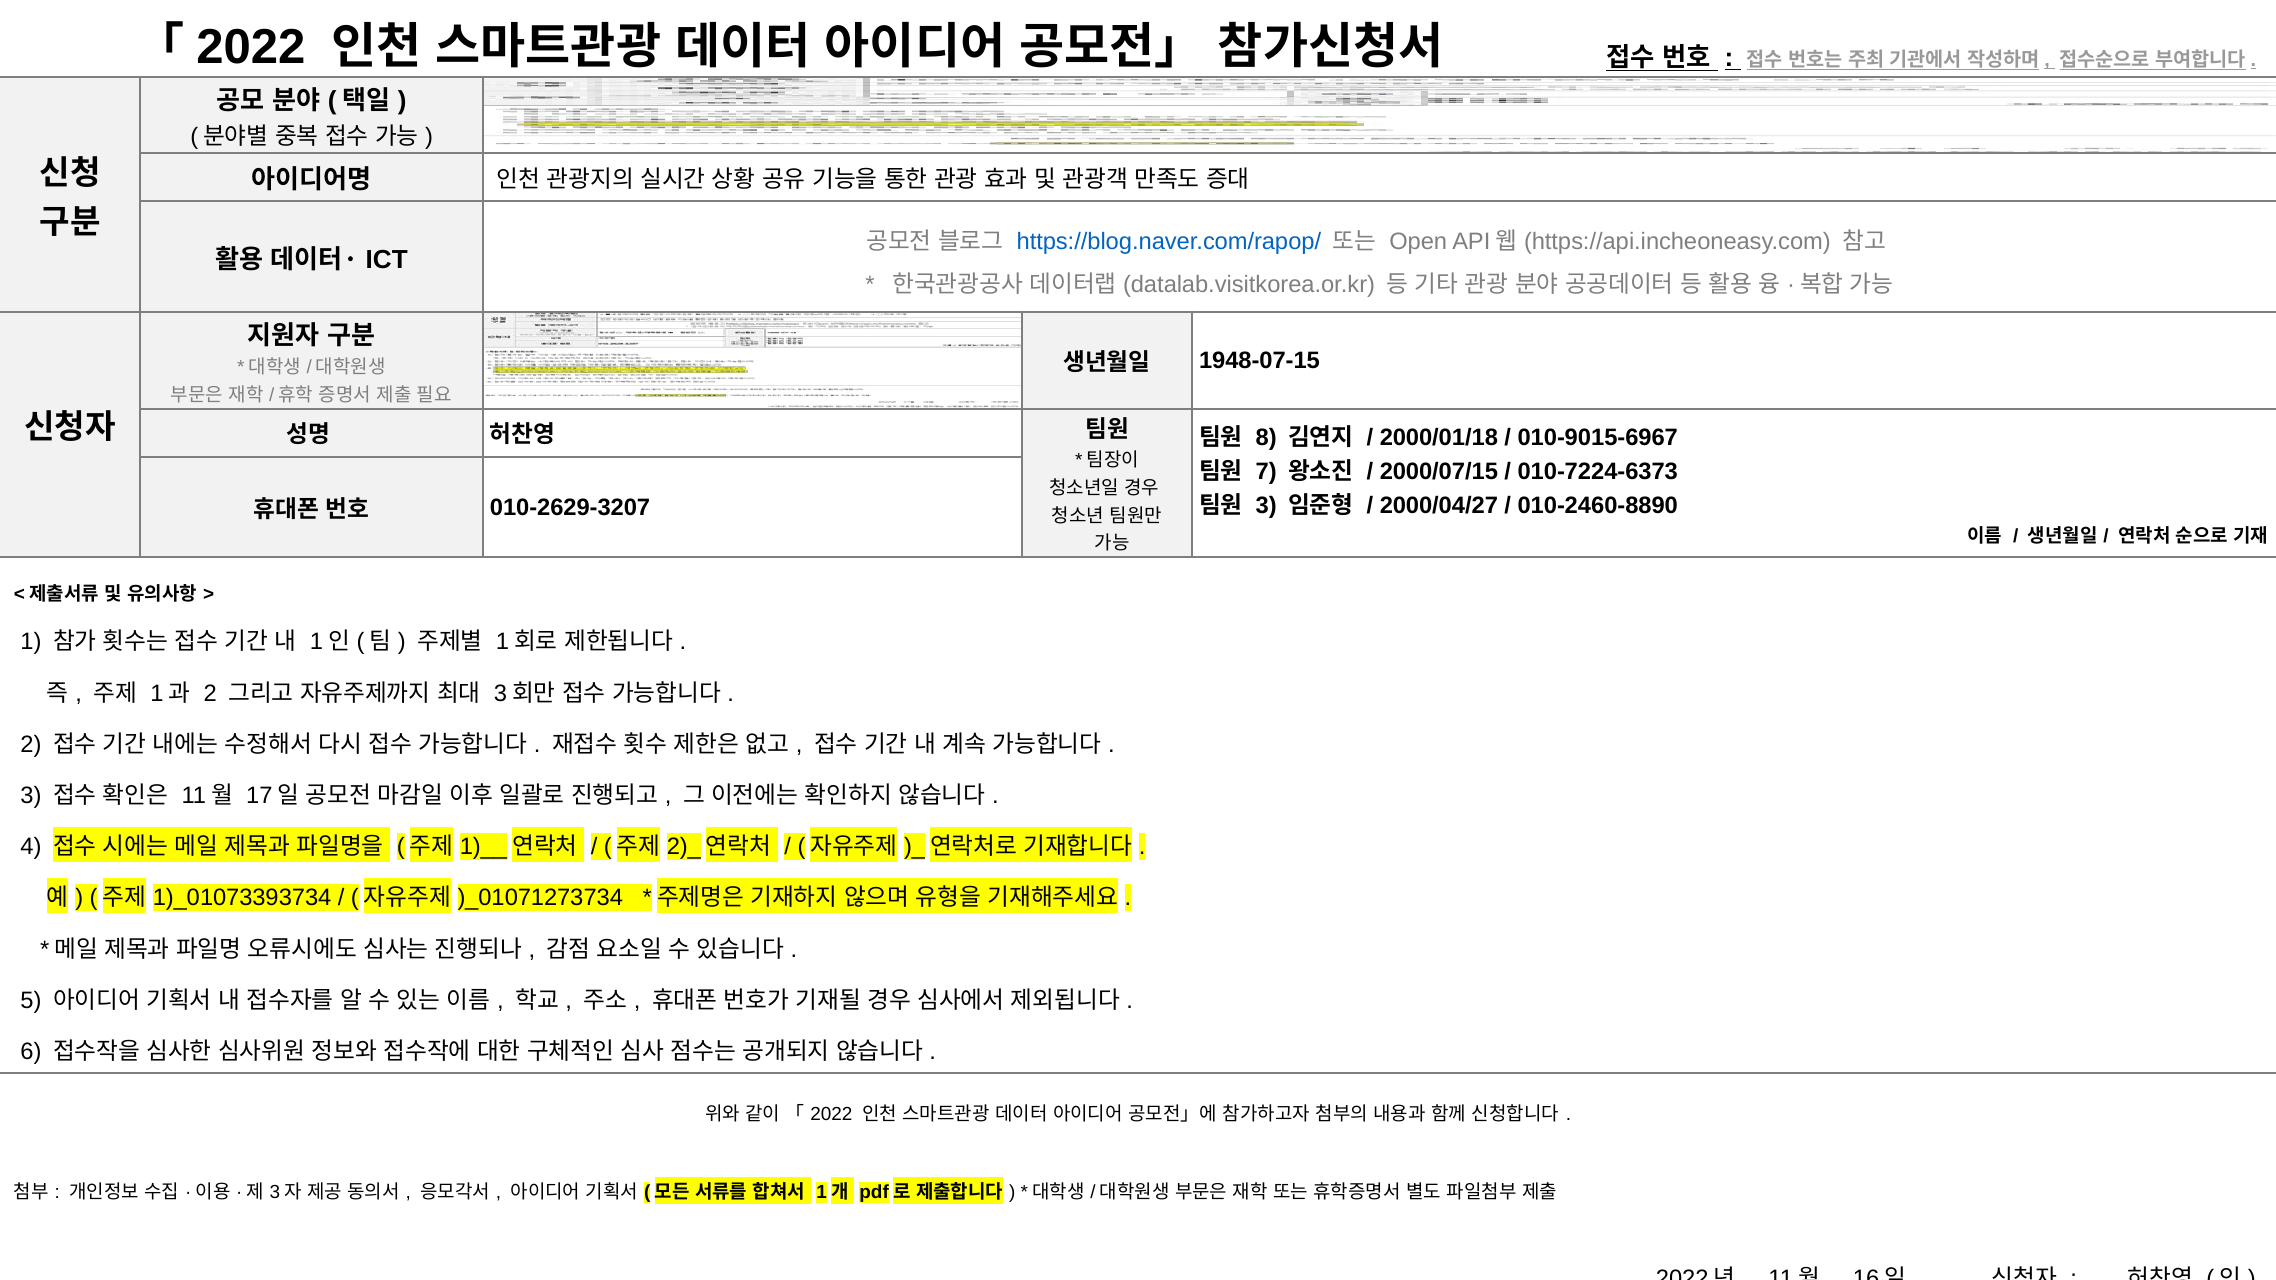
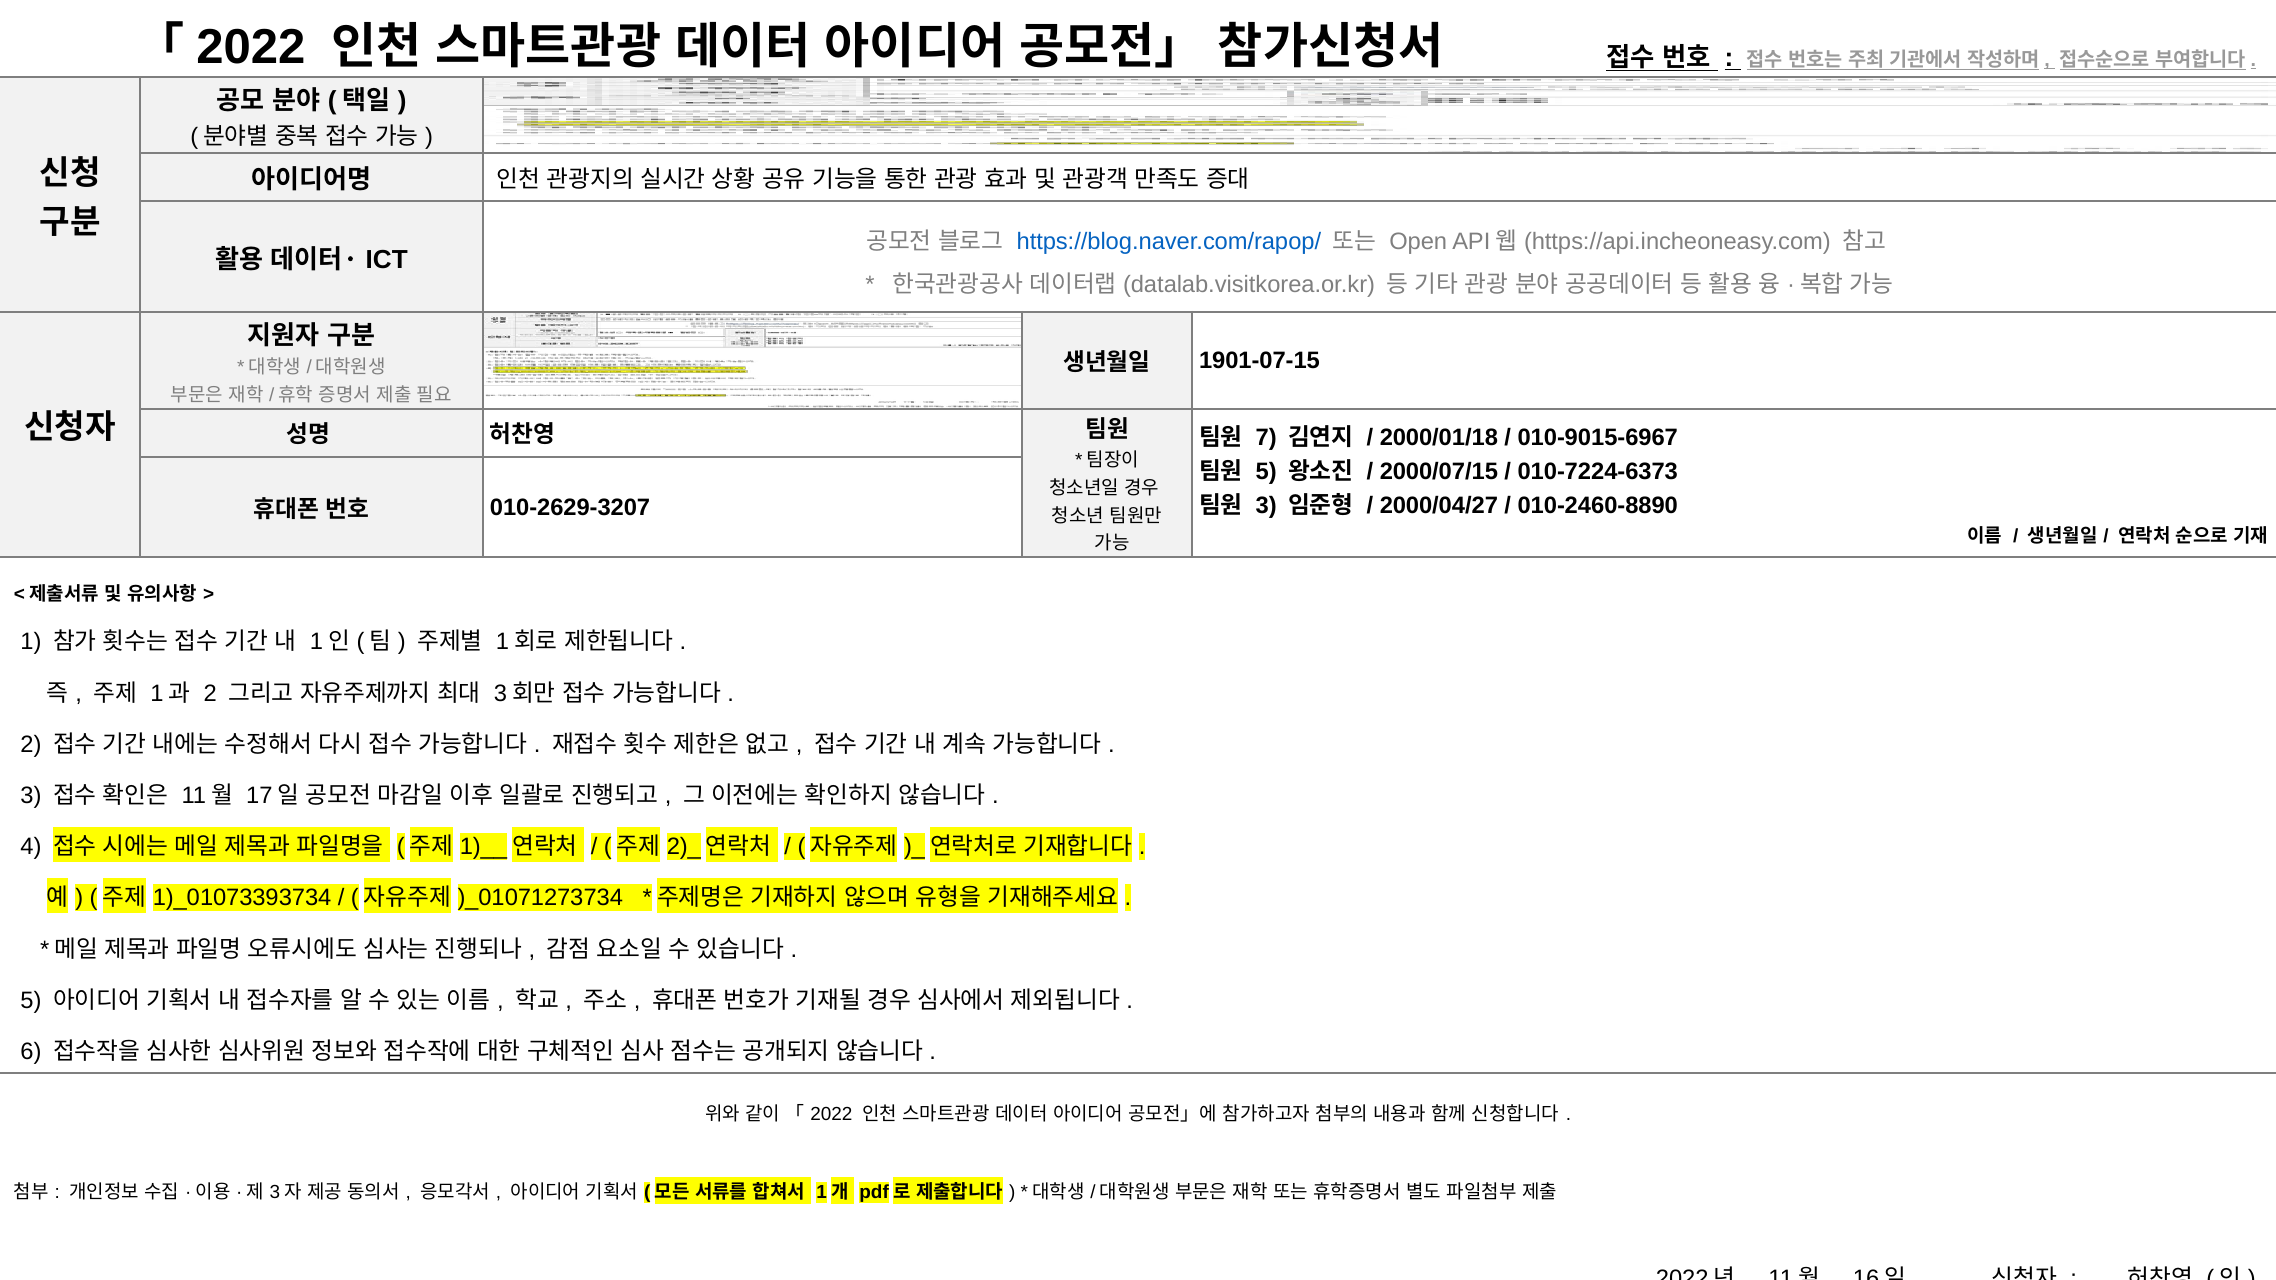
1948-07-15: 1948-07-15 -> 1901-07-15 (1259, 361)
8: 8 -> 7 (1266, 437)
7: 7 -> 5 (1266, 472)
